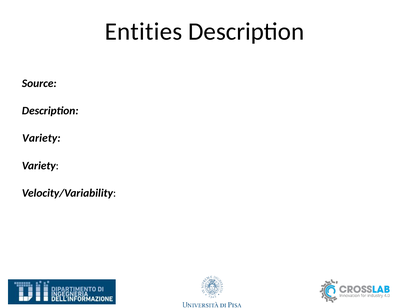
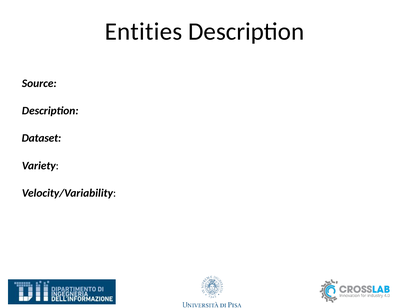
Variety: Variety -> Dataset (41, 138)
